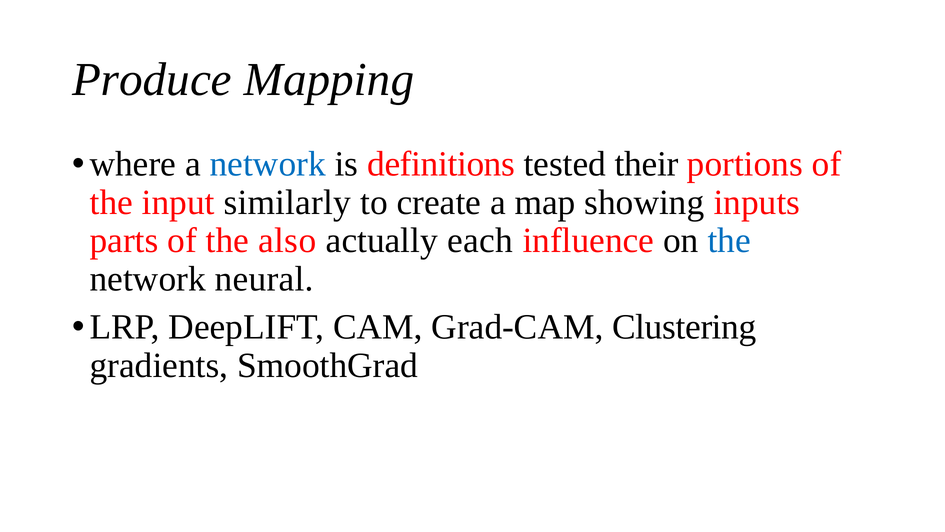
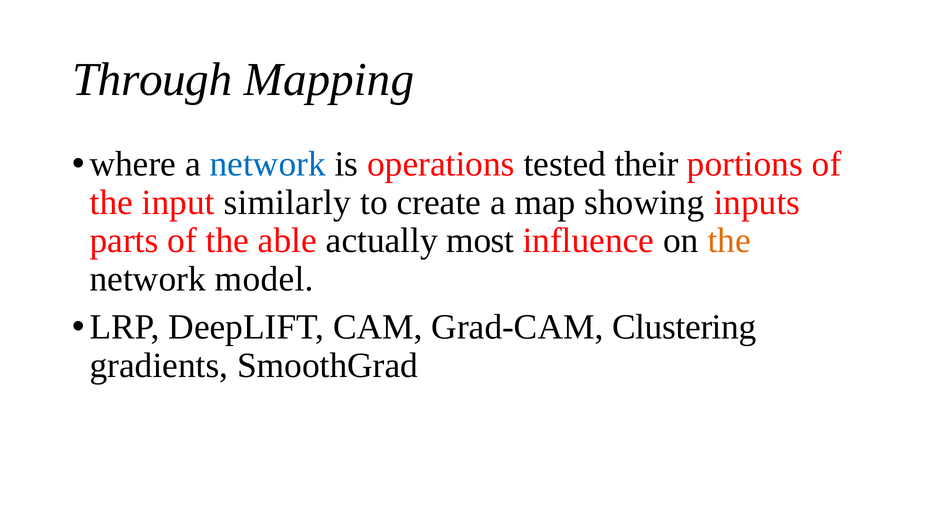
Produce: Produce -> Through (152, 79)
definitions: definitions -> operations (441, 164)
also: also -> able (287, 241)
each: each -> most (480, 241)
the colour: blue -> orange (729, 241)
neural: neural -> model (264, 279)
